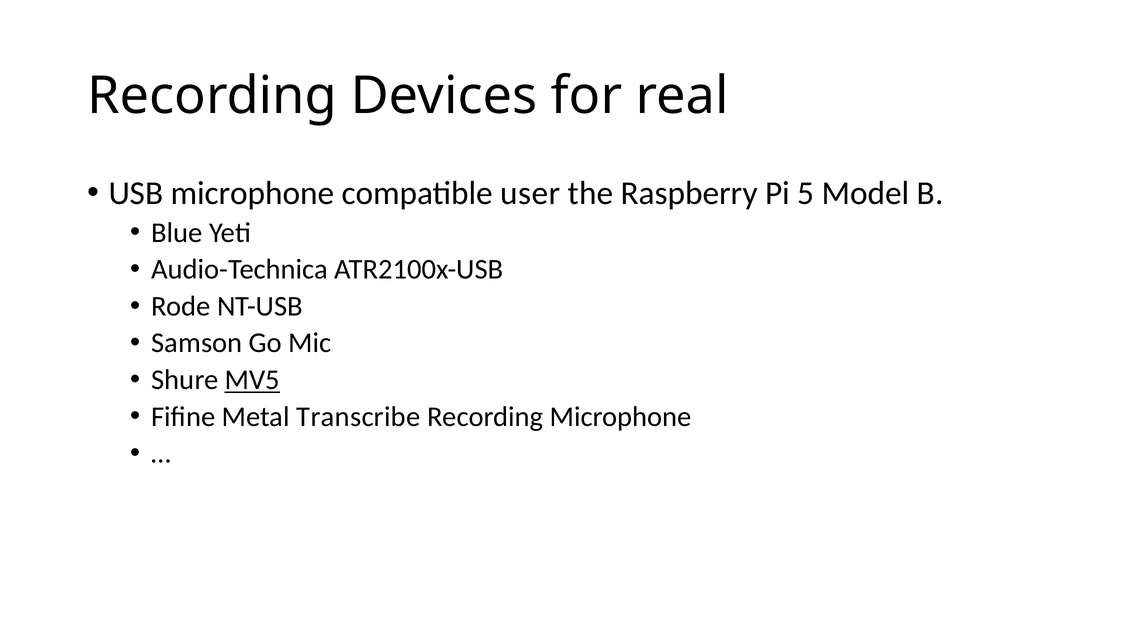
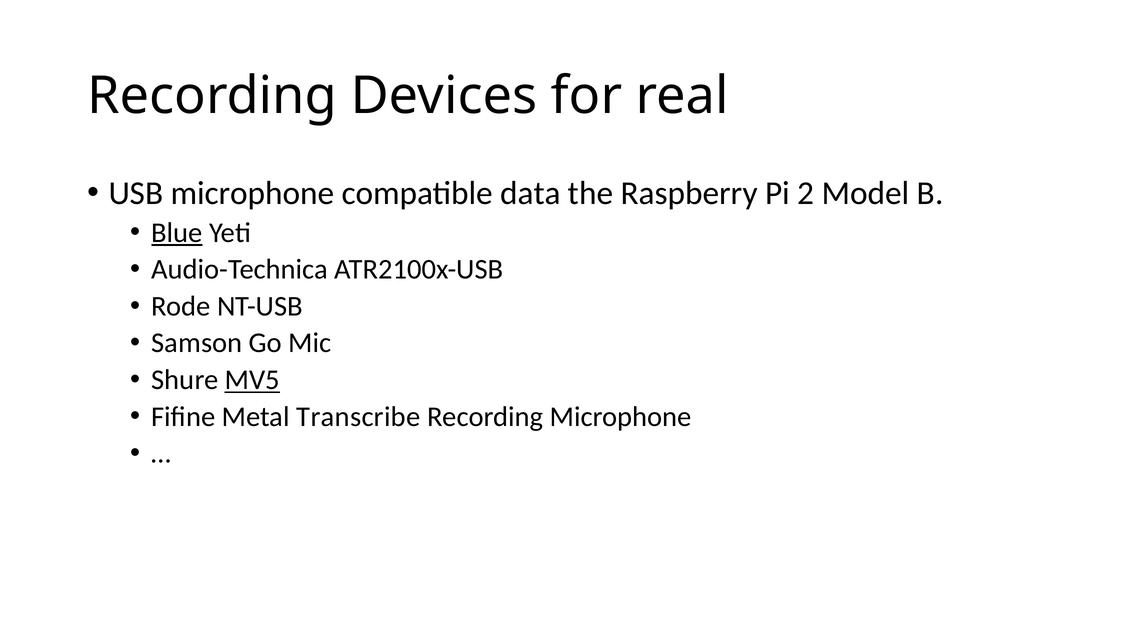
user: user -> data (531, 193)
5: 5 -> 2 (806, 193)
Blue underline: none -> present (177, 233)
